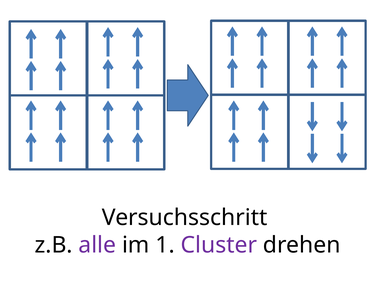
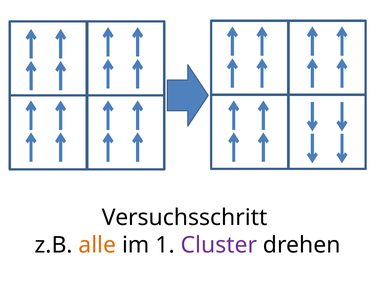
alle colour: purple -> orange (97, 245)
